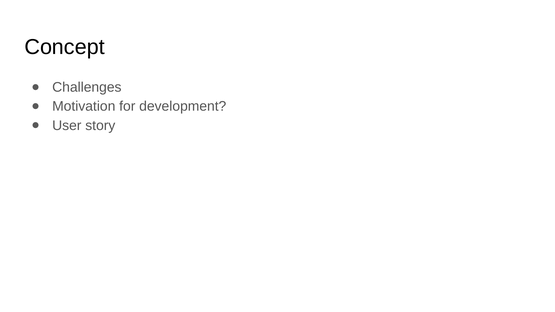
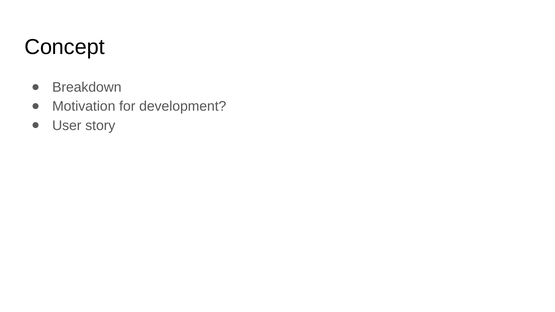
Challenges: Challenges -> Breakdown (87, 87)
